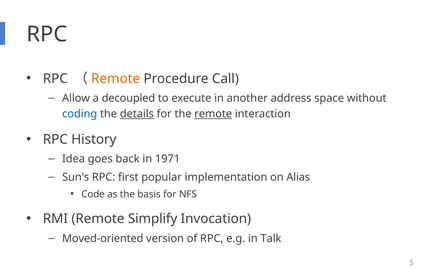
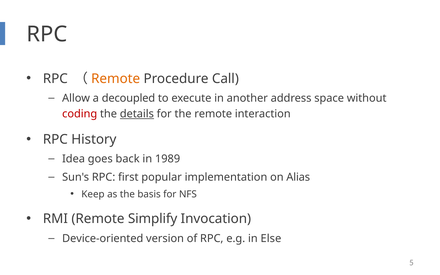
coding colour: blue -> red (80, 114)
remote underline: present -> none (213, 114)
1971: 1971 -> 1989 (168, 159)
Code: Code -> Keep (93, 194)
Moved-oriented: Moved-oriented -> Device-oriented (103, 238)
Talk: Talk -> Else (271, 238)
